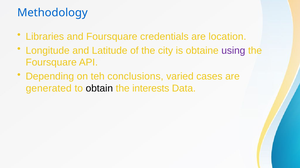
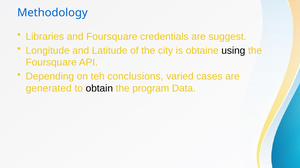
location: location -> suggest (227, 37)
using colour: purple -> black (233, 51)
interests: interests -> program (151, 89)
